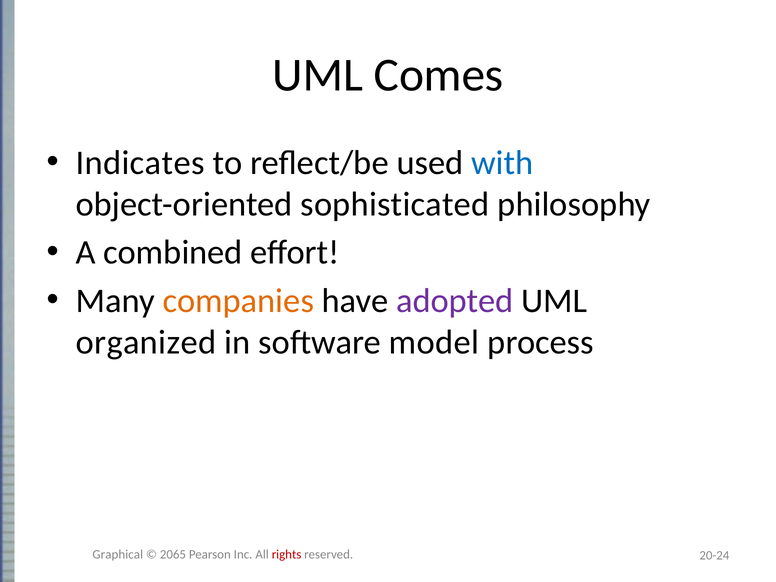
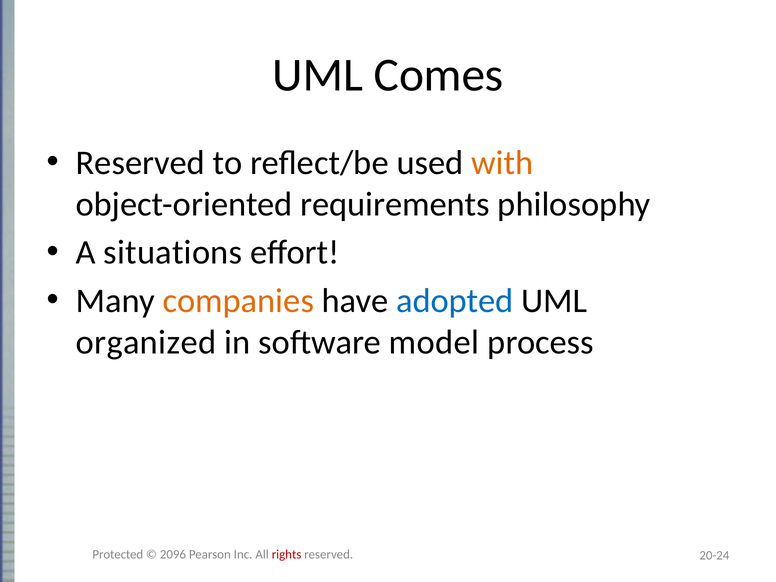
Indicates: Indicates -> Reserved (140, 163)
with colour: blue -> orange (502, 163)
sophisticated: sophisticated -> requirements (395, 204)
combined: combined -> situations (173, 252)
adopted colour: purple -> blue (455, 301)
Graphical: Graphical -> Protected (118, 554)
2065: 2065 -> 2096 (173, 554)
